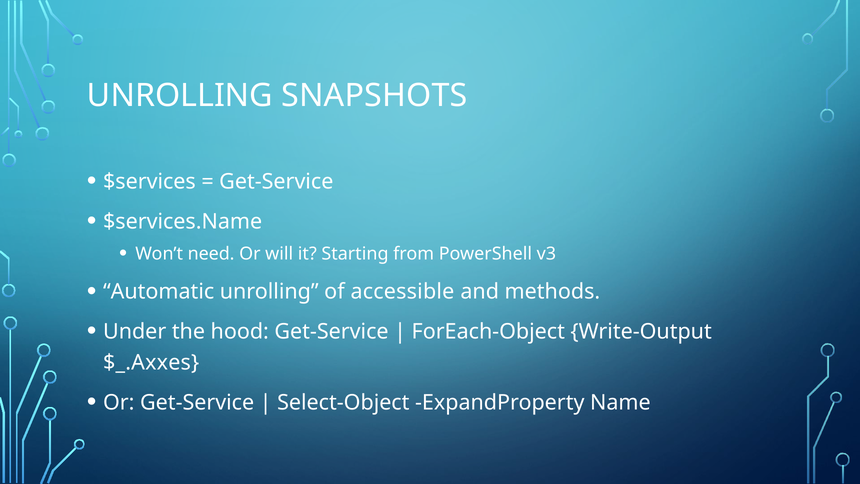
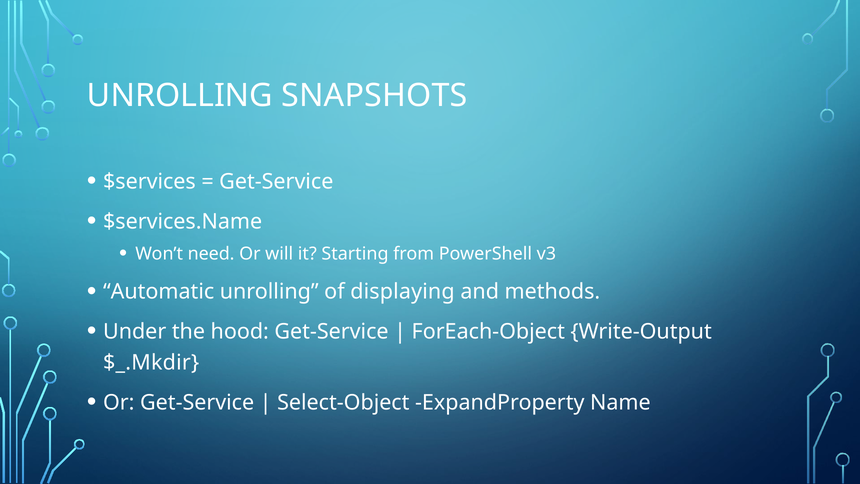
accessible: accessible -> displaying (402, 292)
$_.Axxes: $_.Axxes -> $_.Mkdir (151, 362)
